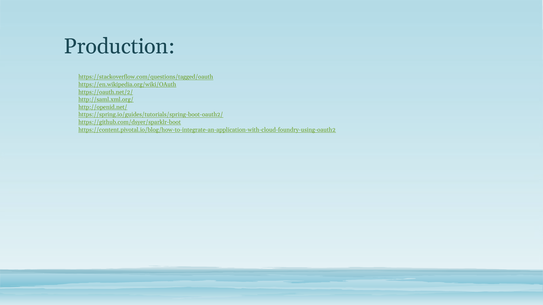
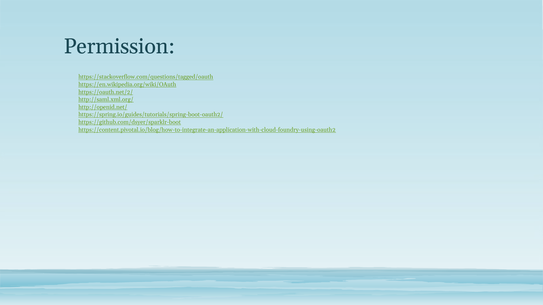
Production: Production -> Permission (119, 46)
